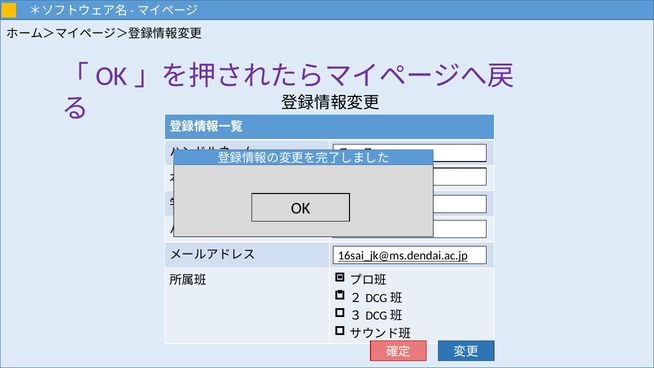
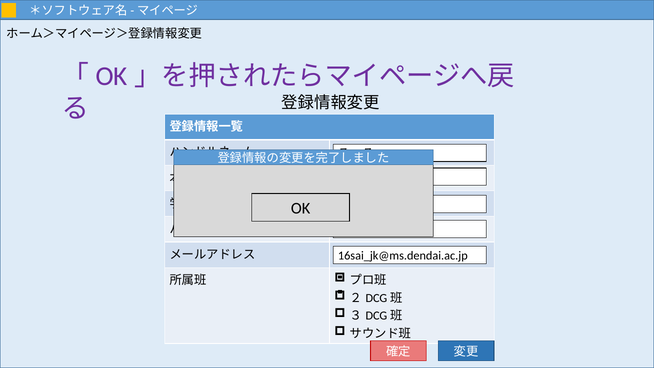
16sai_jk@ms.dendai.ac.jp underline: present -> none (403, 256)
